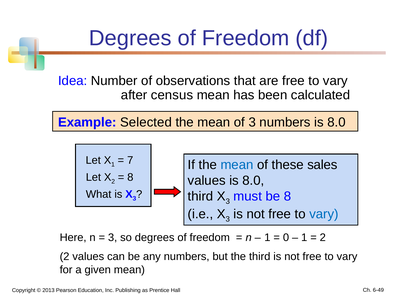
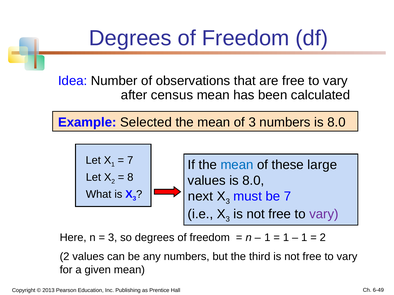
sales: sales -> large (322, 165)
third: third -> next (200, 197)
be 8: 8 -> 7 (287, 197)
vary colour: blue -> purple (324, 214)
0: 0 -> 1 (286, 238)
